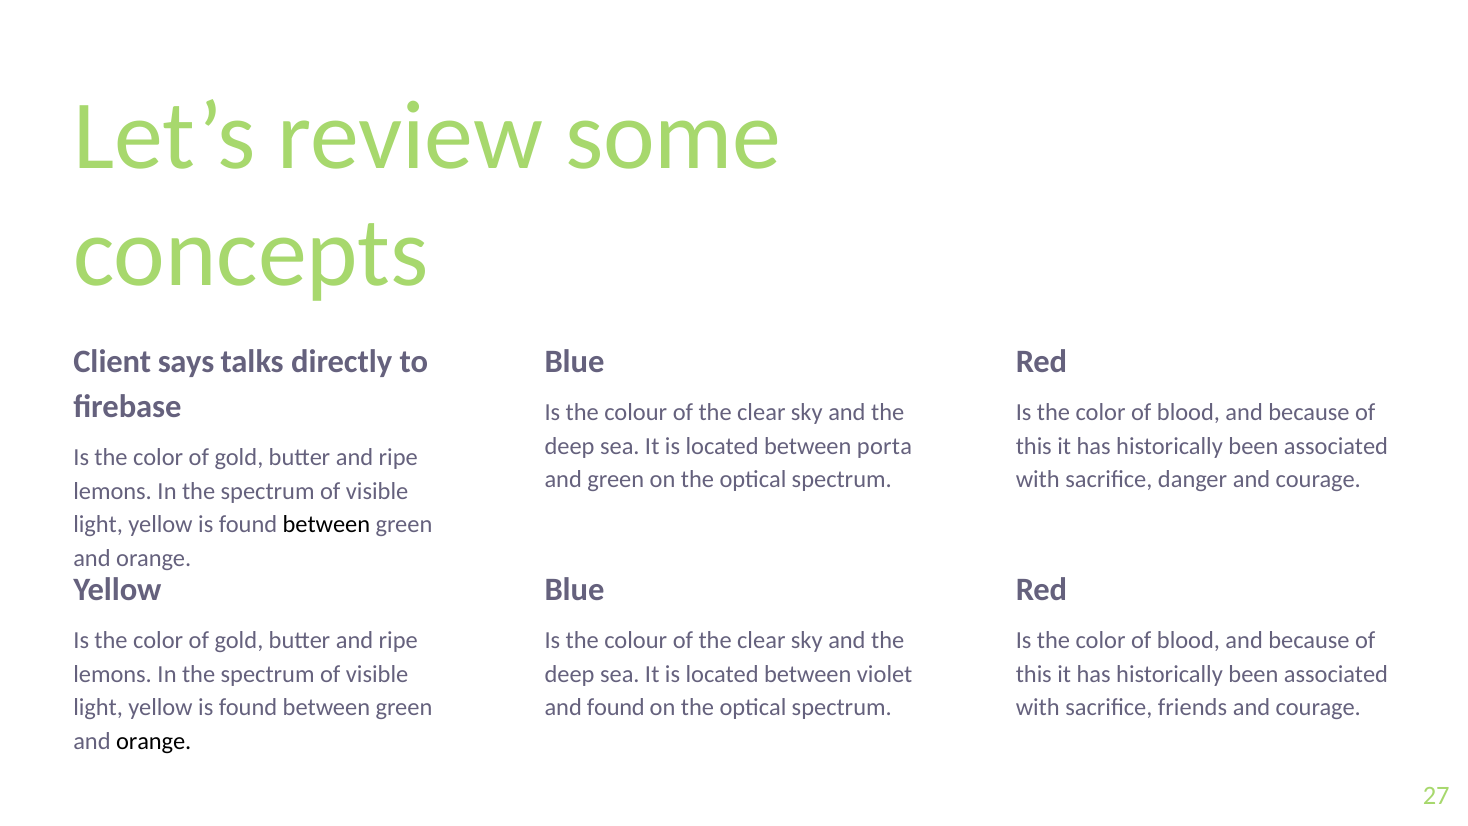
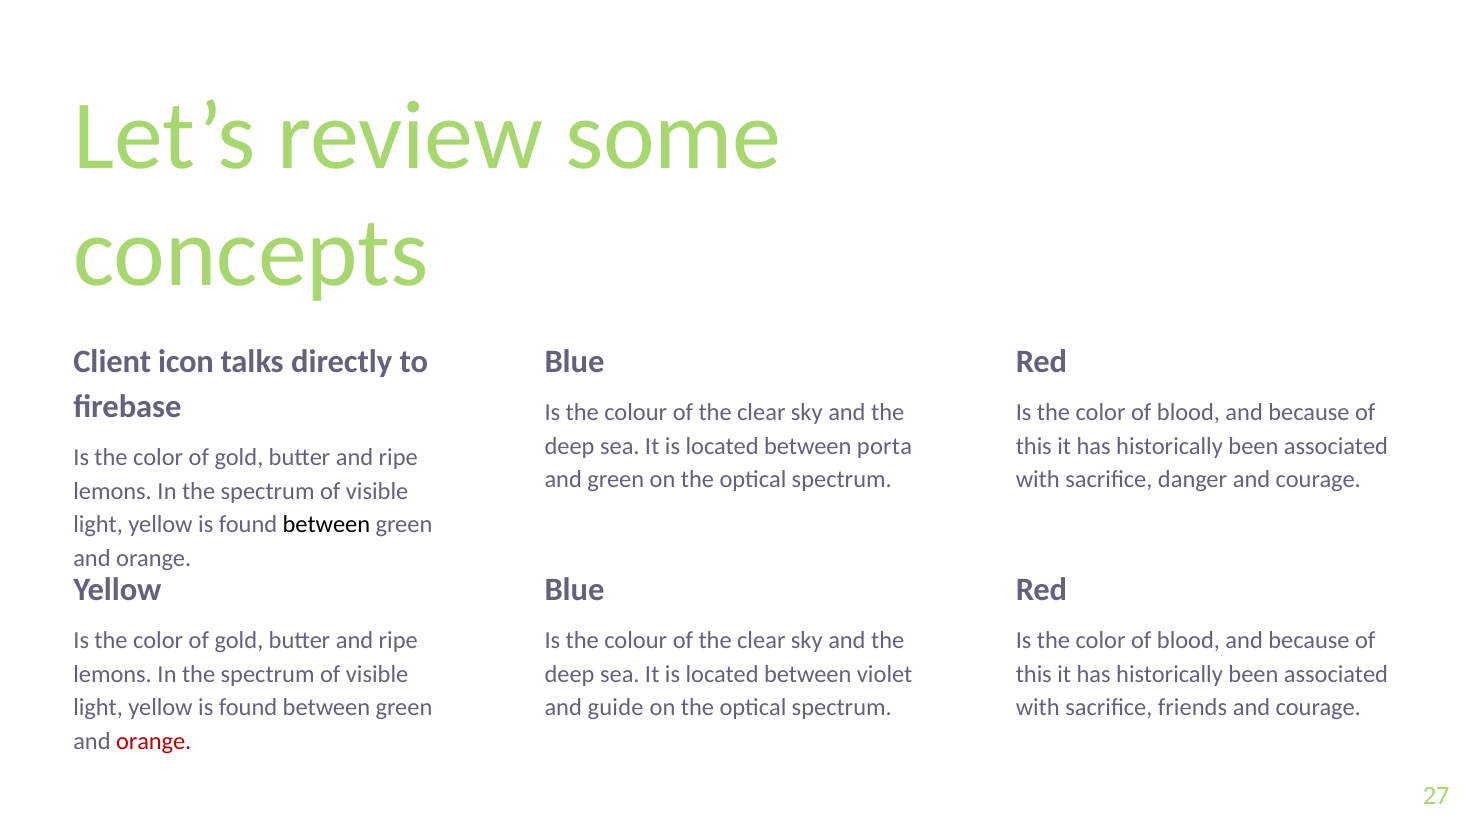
says: says -> icon (186, 362)
and found: found -> guide (616, 708)
orange colour: black -> red (154, 741)
